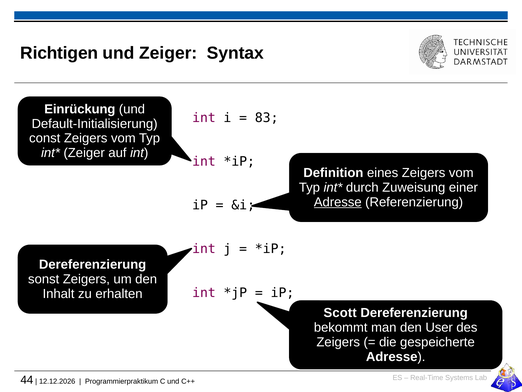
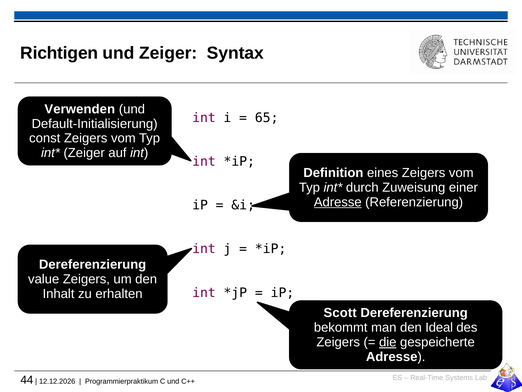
Einrückung: Einrückung -> Verwenden (80, 109)
83: 83 -> 65 (267, 118)
sonst: sonst -> value (44, 279)
User: User -> Ideal (439, 327)
die underline: none -> present (388, 342)
